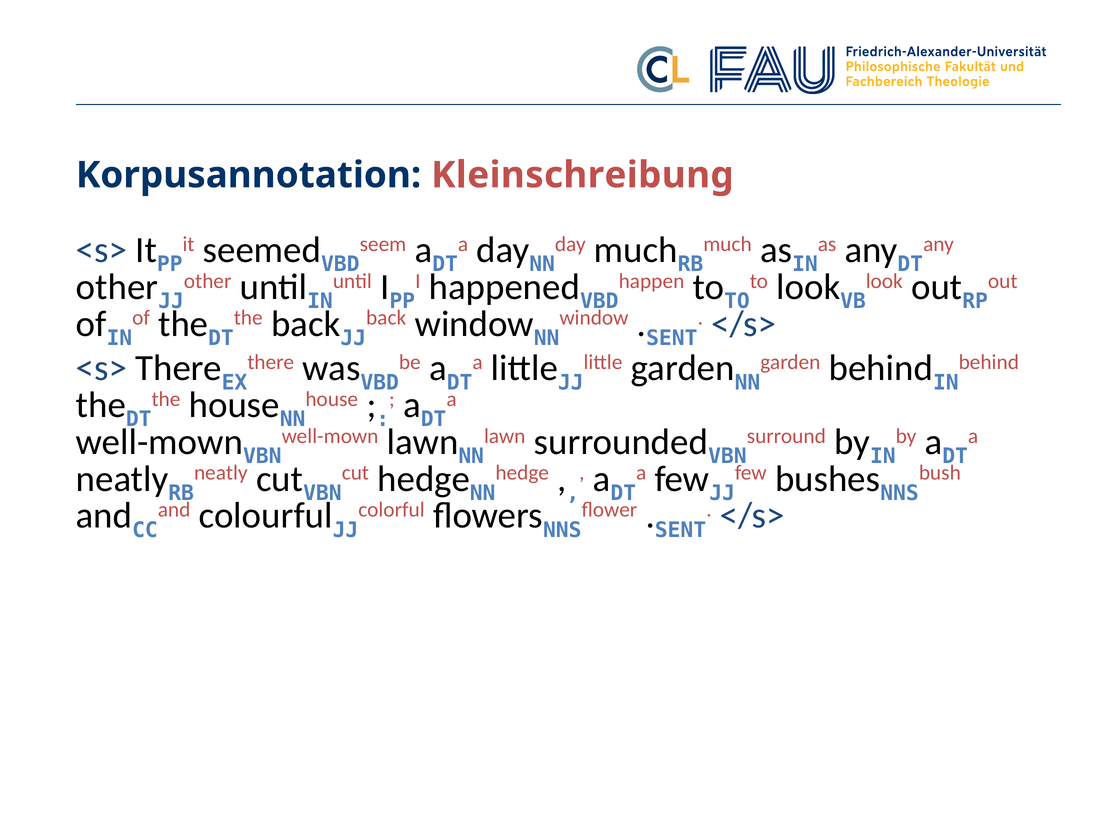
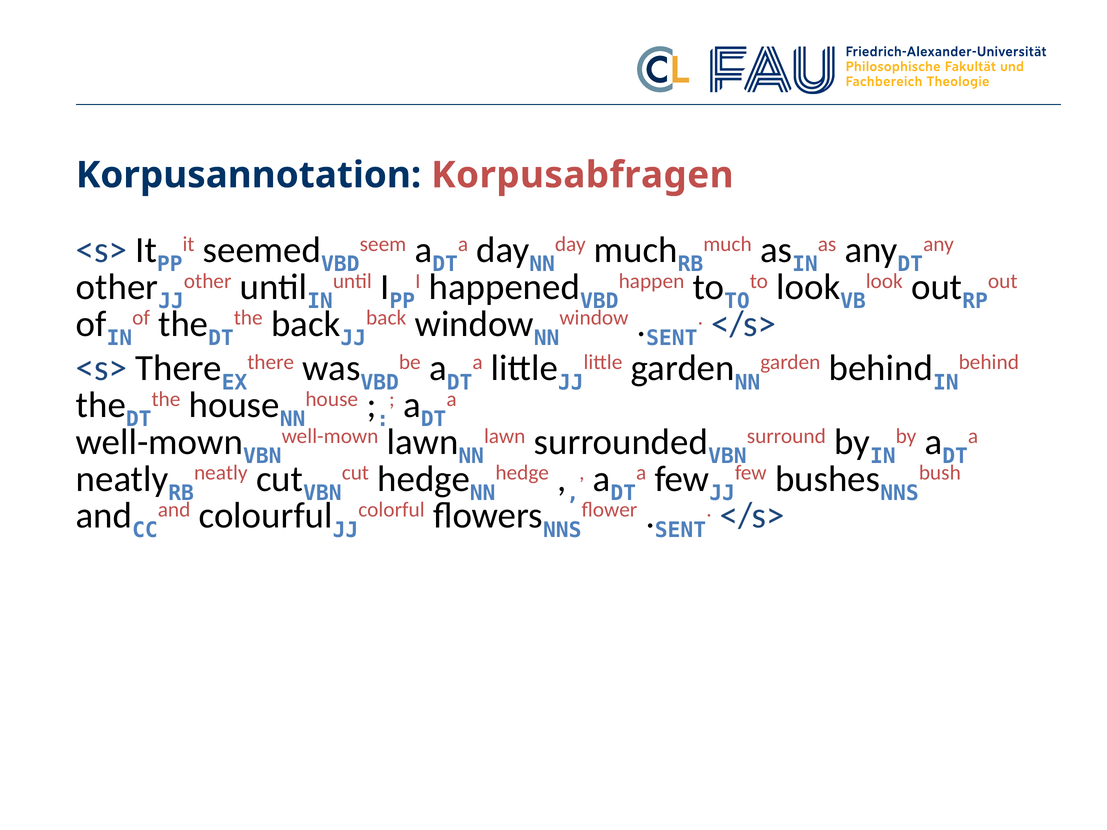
Kleinschreibung: Kleinschreibung -> Korpusabfragen (582, 175)
